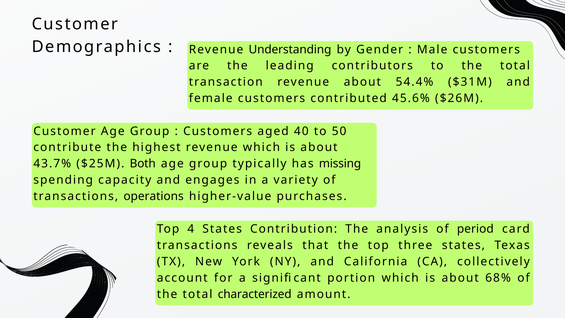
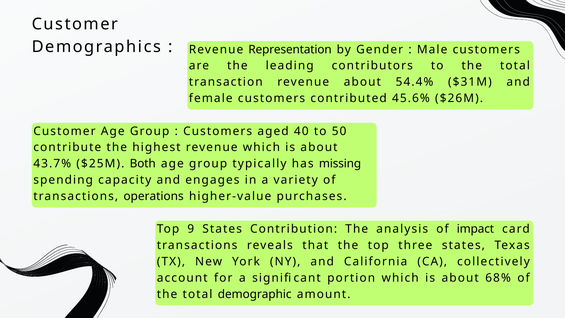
Understanding: Understanding -> Representation (290, 49)
4: 4 -> 9 (191, 229)
period: period -> impact (475, 229)
characterized: characterized -> demographic (255, 294)
